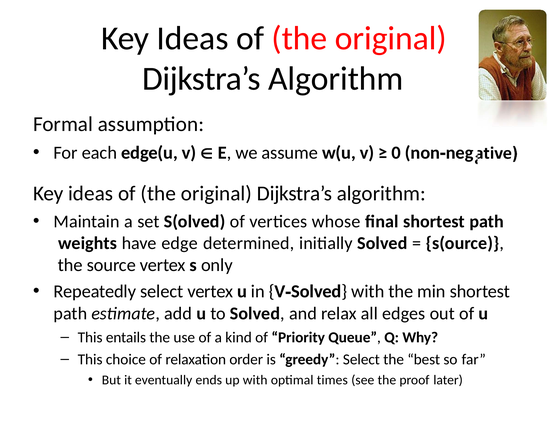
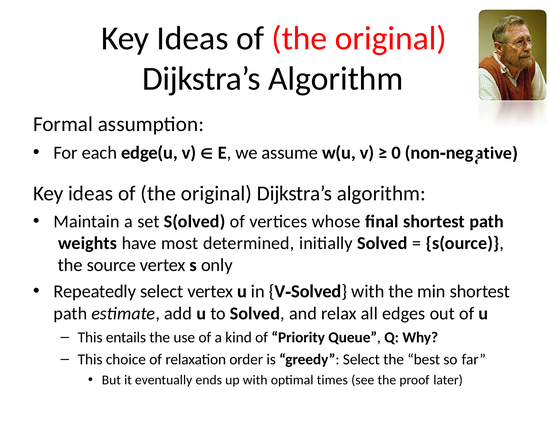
edge: edge -> most (180, 243)
